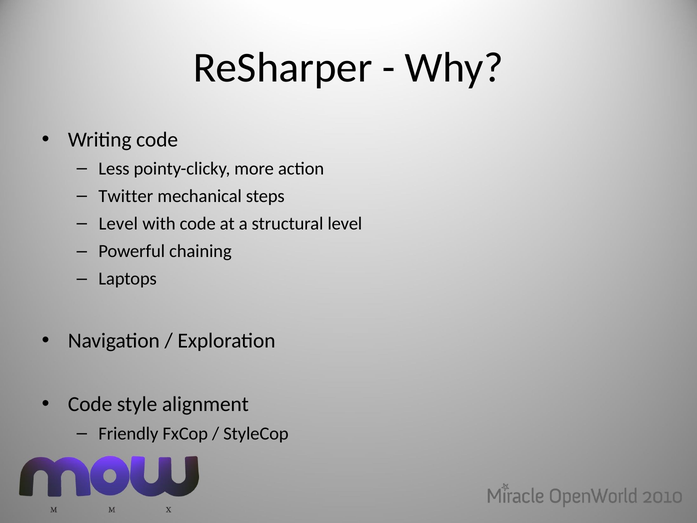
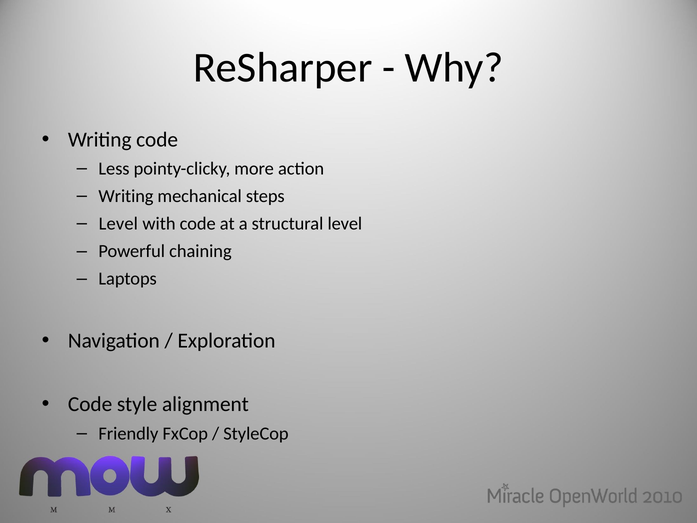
Twitter: Twitter -> Writing (126, 196)
